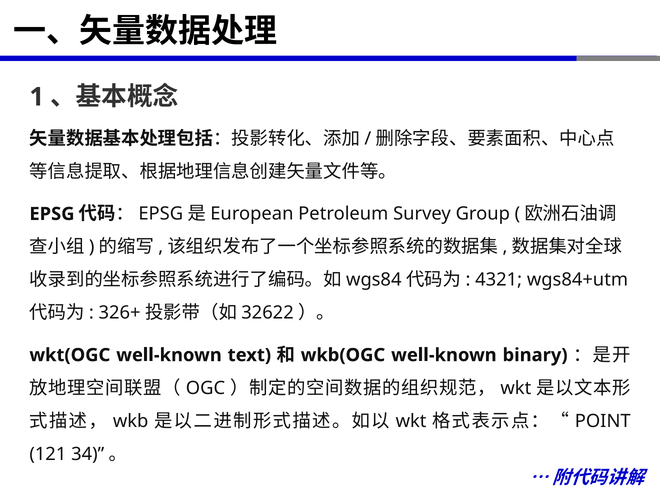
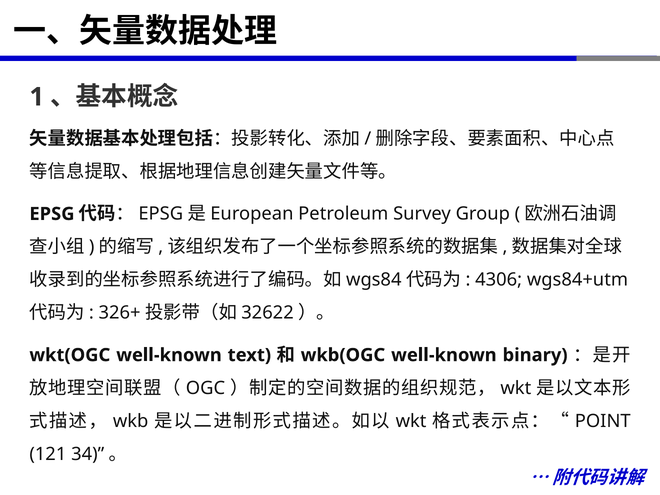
4321: 4321 -> 4306 (499, 280)
